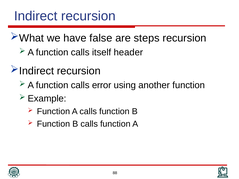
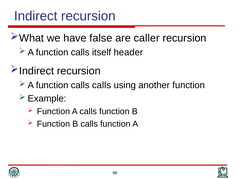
steps: steps -> caller (147, 38)
calls error: error -> calls (102, 85)
